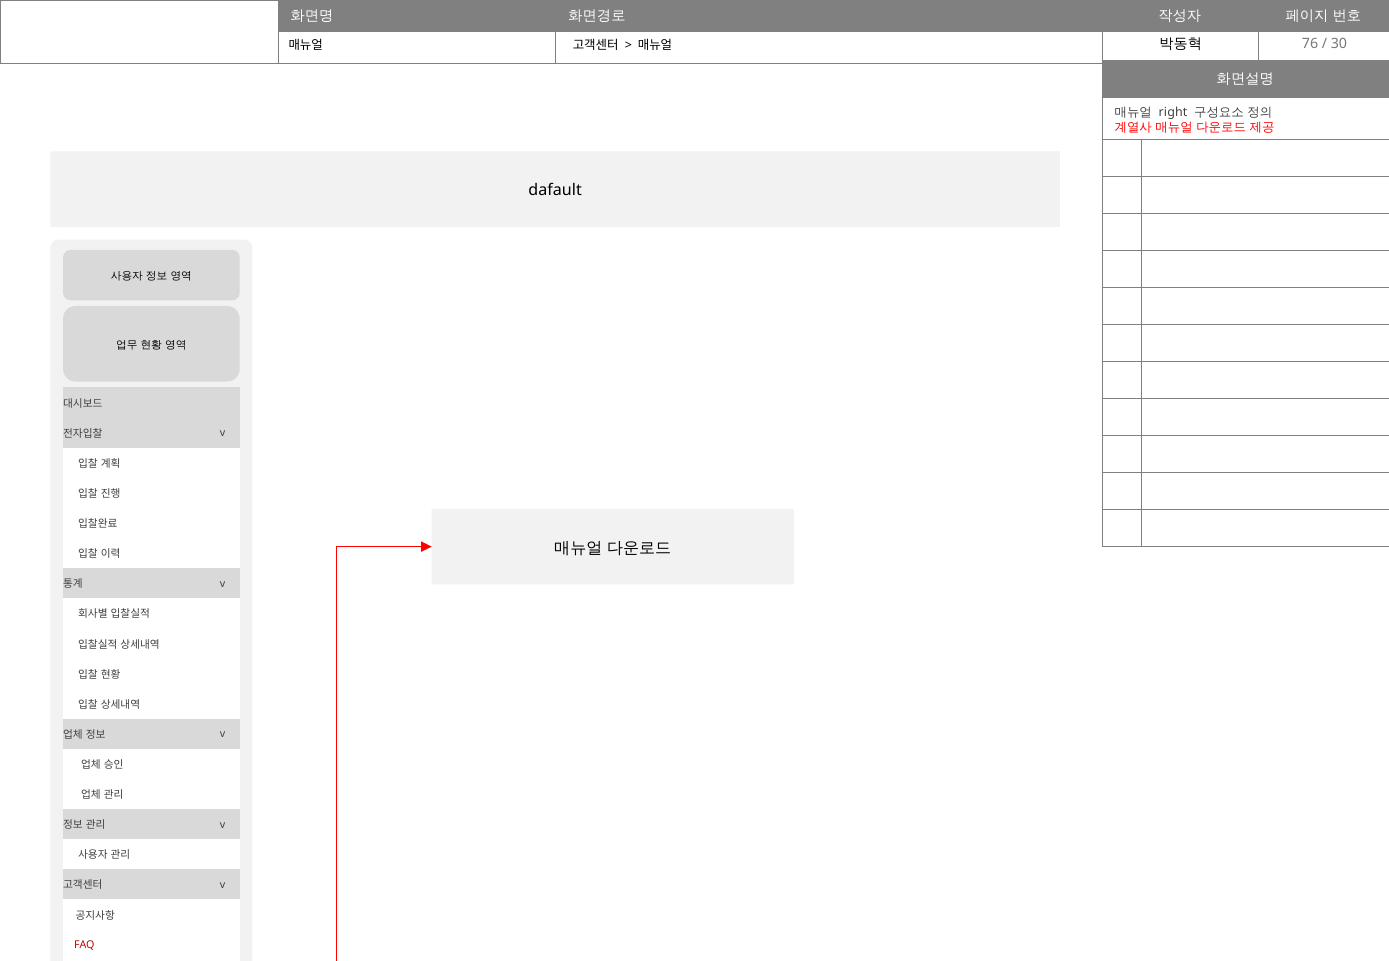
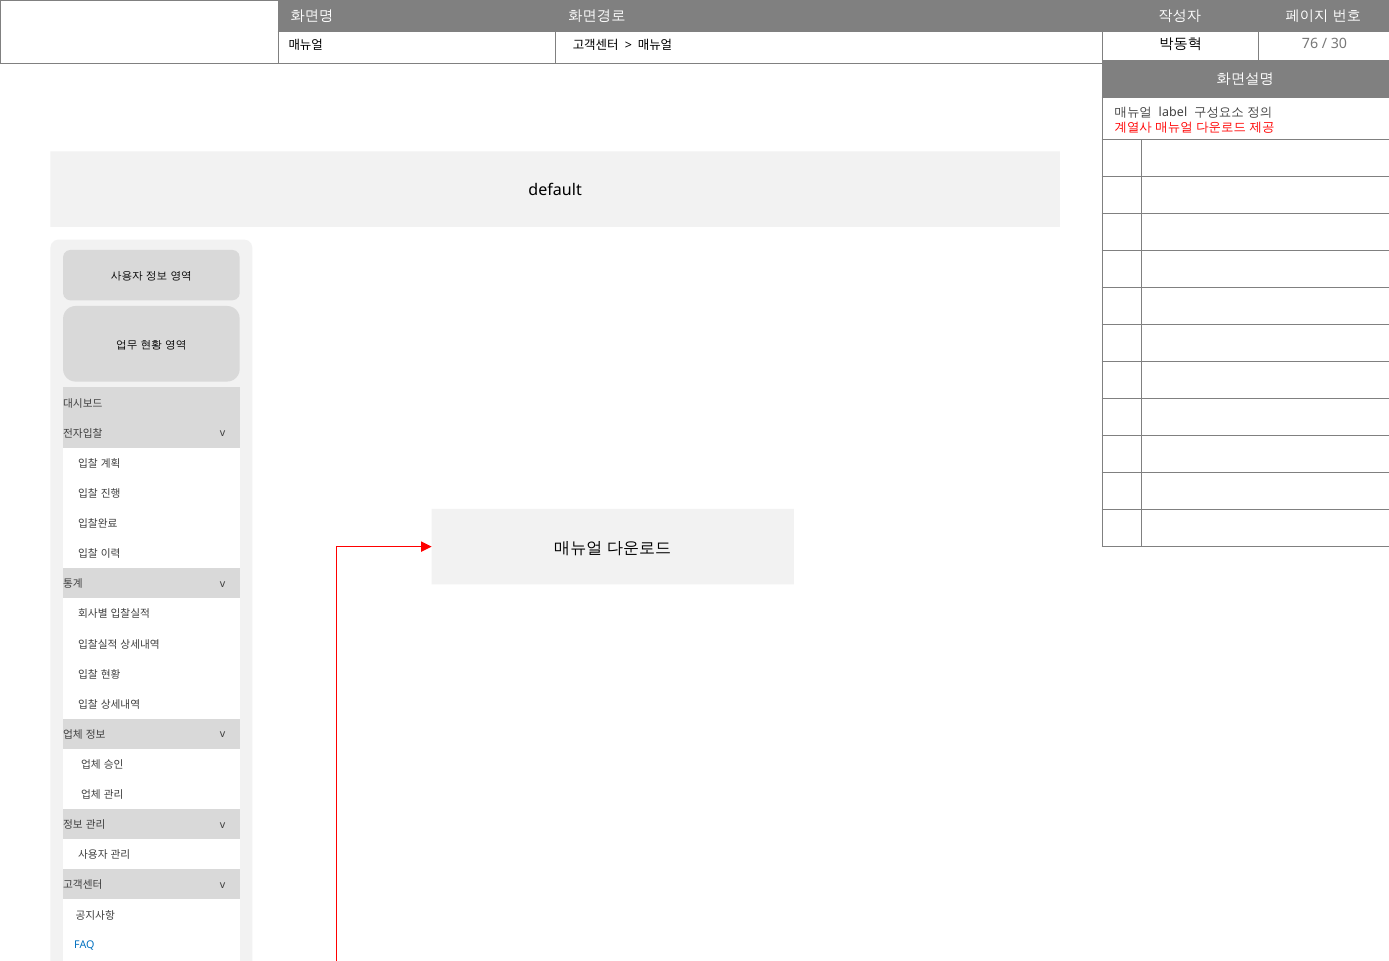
right: right -> label (1173, 112)
dafault: dafault -> default (555, 190)
FAQ colour: red -> blue (84, 946)
